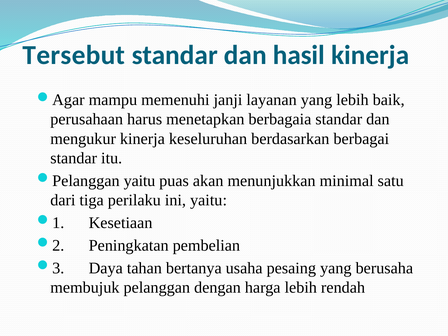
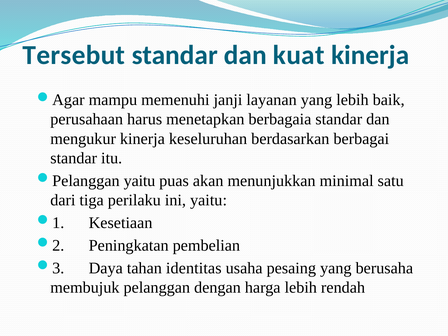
hasil: hasil -> kuat (299, 55)
bertanya: bertanya -> identitas (194, 268)
